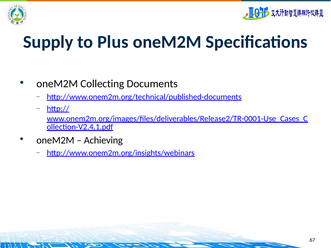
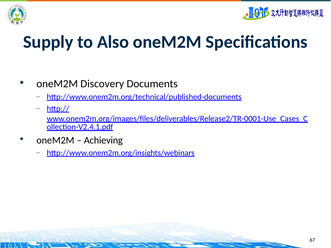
Plus: Plus -> Also (113, 42)
Collecting: Collecting -> Discovery (102, 84)
